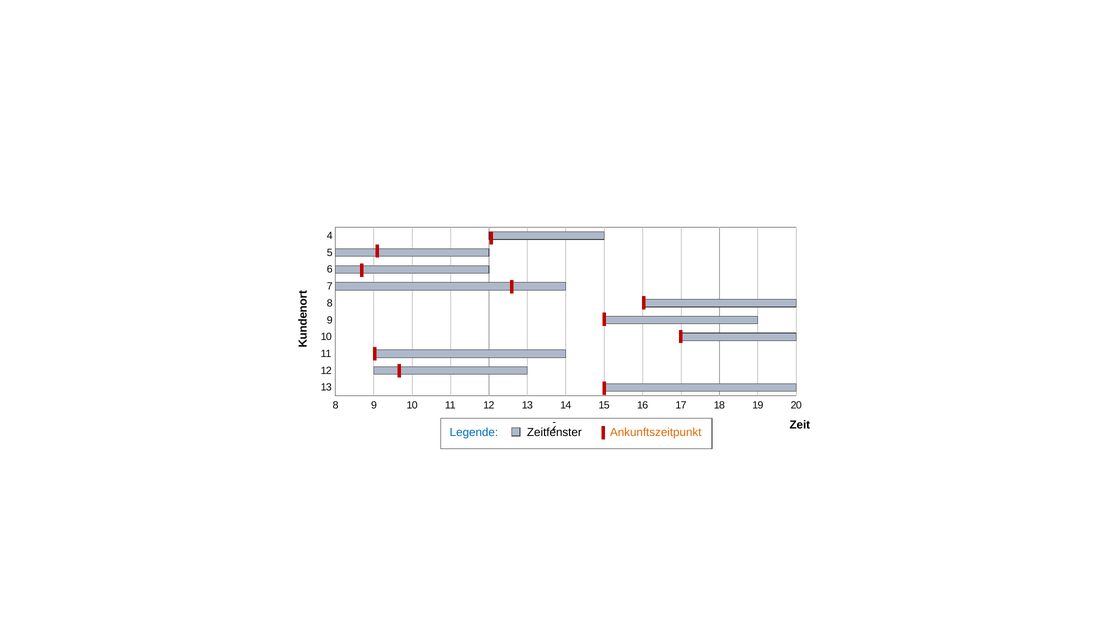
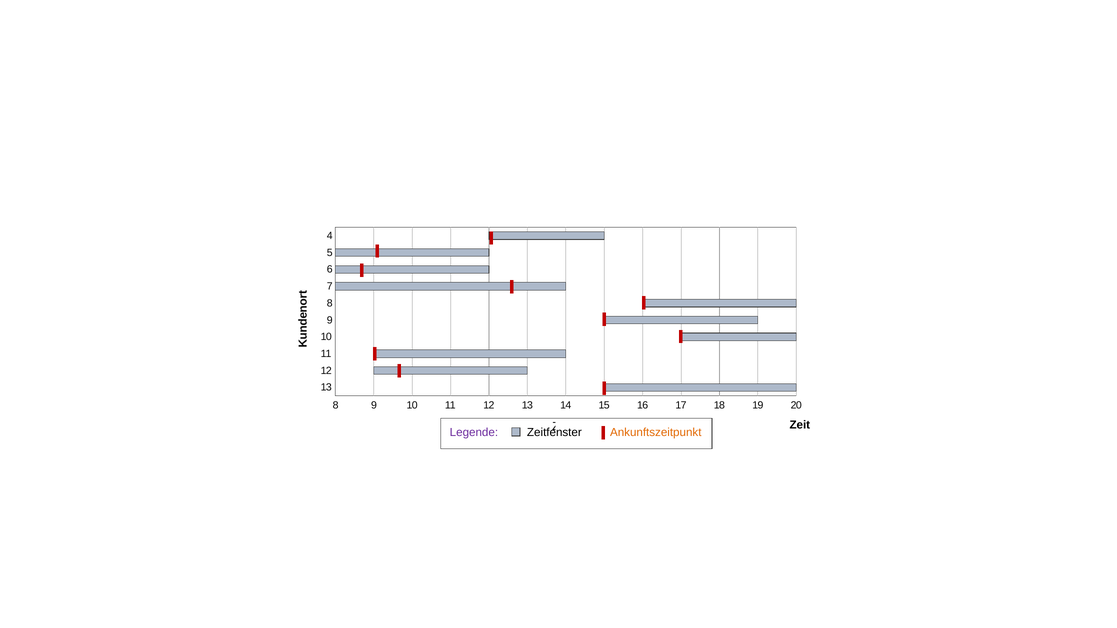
Legende colour: blue -> purple (474, 433)
